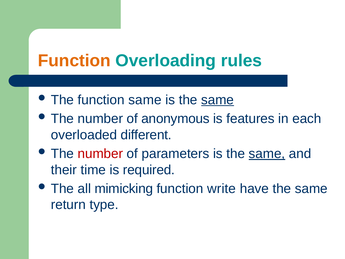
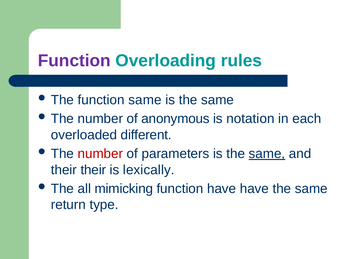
Function colour: orange -> purple (74, 61)
same underline: present -> none (218, 100)
features: features -> notation (250, 119)
their time: time -> their (93, 170)
required: required -> lexically (149, 170)
function write: write -> have (222, 188)
